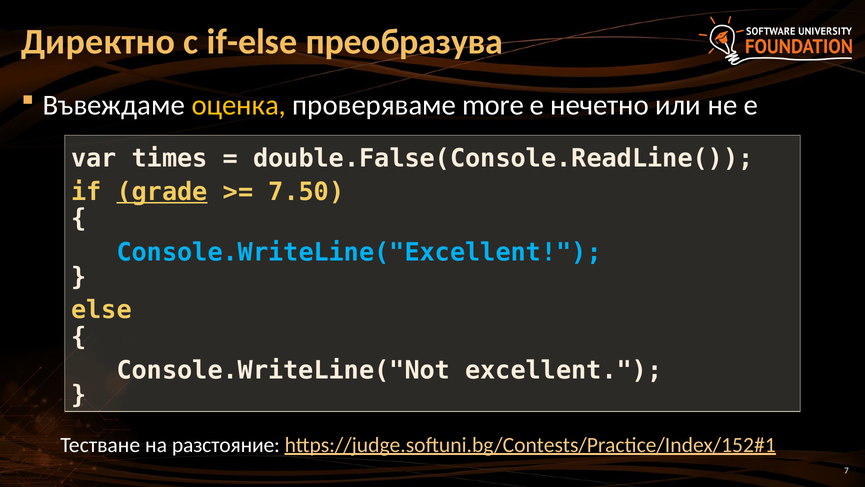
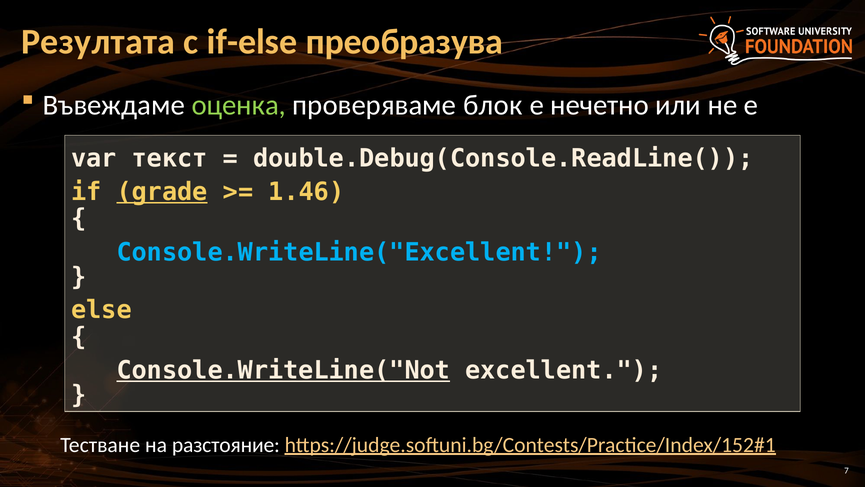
Директно: Директно -> Резултата (98, 42)
оценка colour: yellow -> light green (239, 105)
more: more -> блок (493, 105)
times: times -> текст (170, 158)
double.False(Console.ReadLine(: double.False(Console.ReadLine( -> double.Debug(Console.ReadLine( (503, 158)
7.50: 7.50 -> 1.46 (306, 192)
Console.WriteLine("Not underline: none -> present (283, 370)
